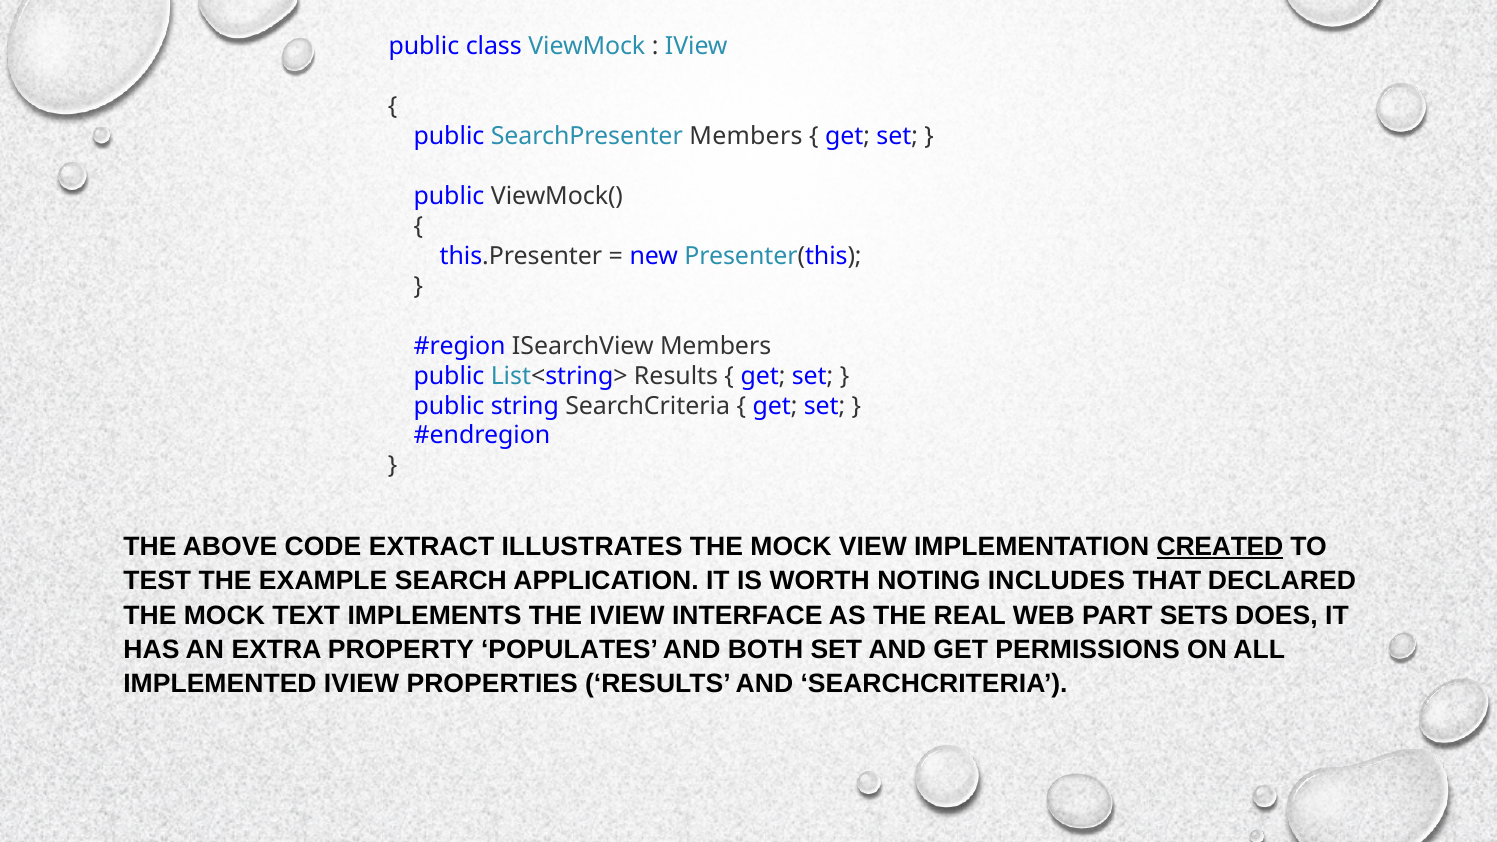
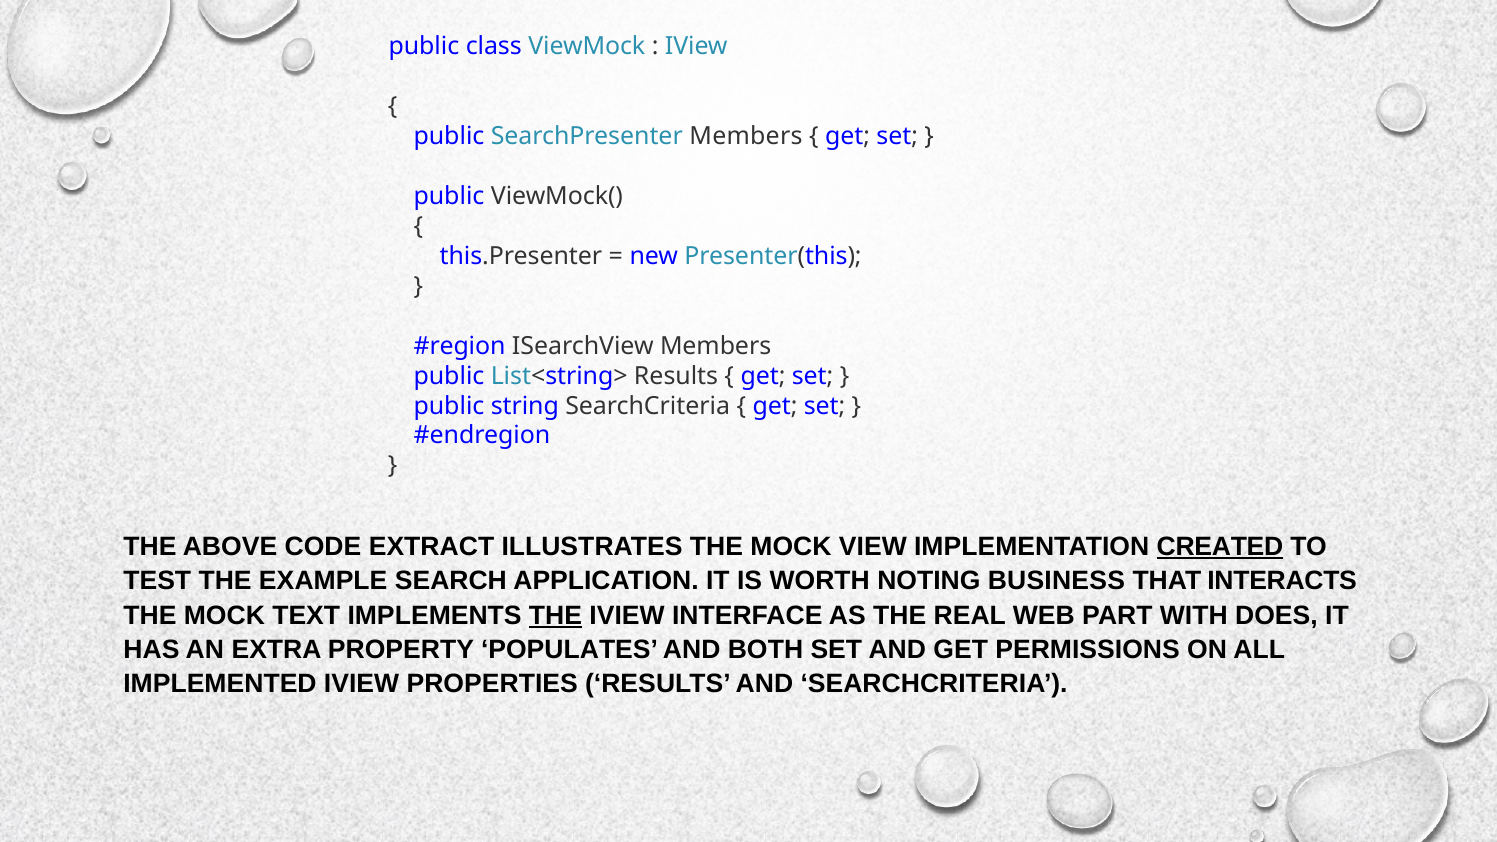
INCLUDES: INCLUDES -> BUSINESS (1056, 581)
DECLARED: DECLARED -> INTERACTS (1282, 581)
THE underline: none -> present (555, 615)
SETS: SETS -> WITH (1194, 615)
